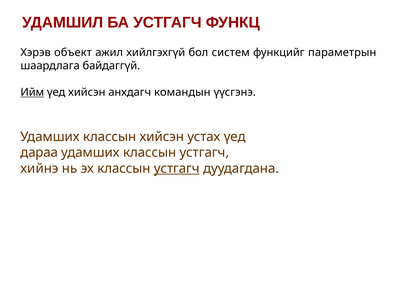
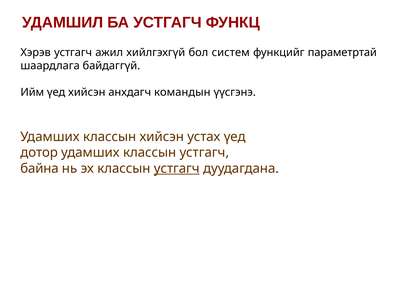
Хэрэв объект: объект -> устгагч (73, 52)
параметрын: параметрын -> параметртай (342, 52)
Ийм underline: present -> none (32, 92)
дараа: дараа -> дотор (39, 152)
хийнэ: хийнэ -> байна (40, 168)
